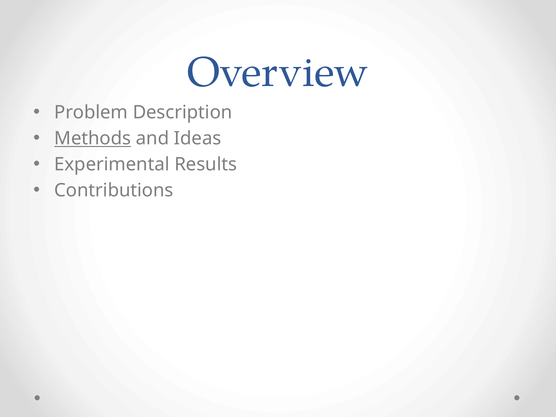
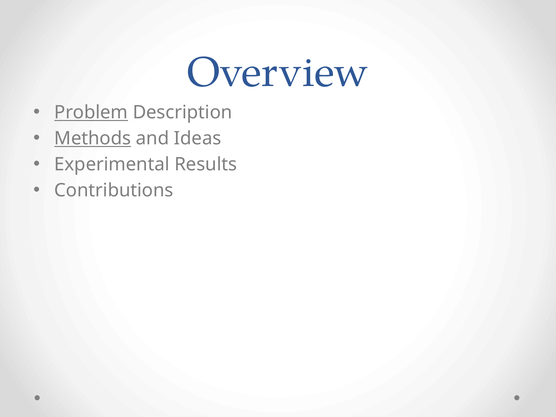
Problem underline: none -> present (91, 113)
